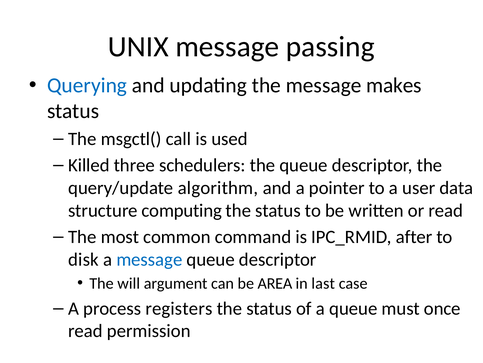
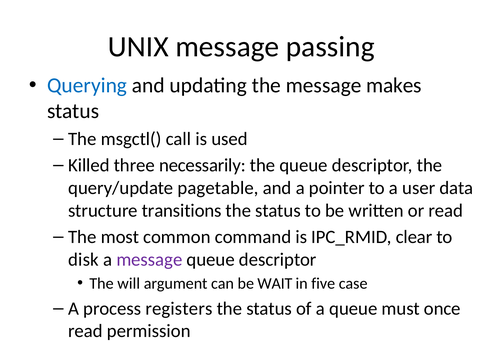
schedulers: schedulers -> necessarily (202, 165)
algorithm: algorithm -> pagetable (218, 188)
computing: computing -> transitions (182, 210)
after: after -> clear (414, 236)
message colour: blue -> purple (149, 259)
AREA: AREA -> WAIT (275, 283)
last: last -> five (323, 283)
